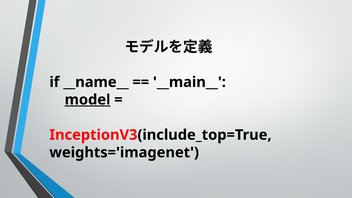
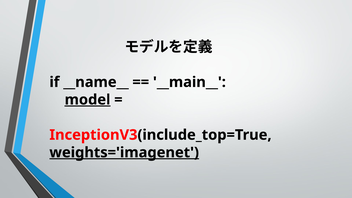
weights='imagenet underline: none -> present (124, 152)
